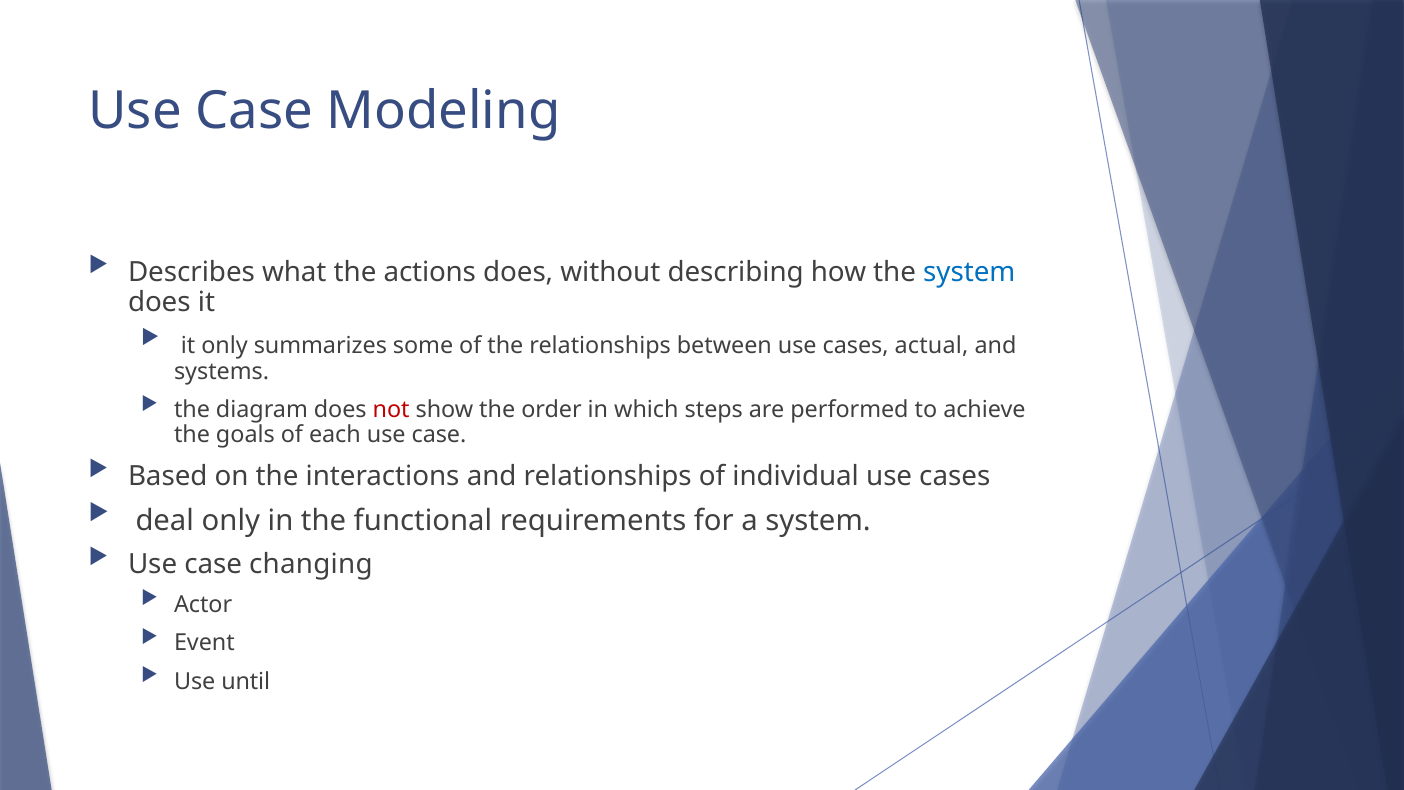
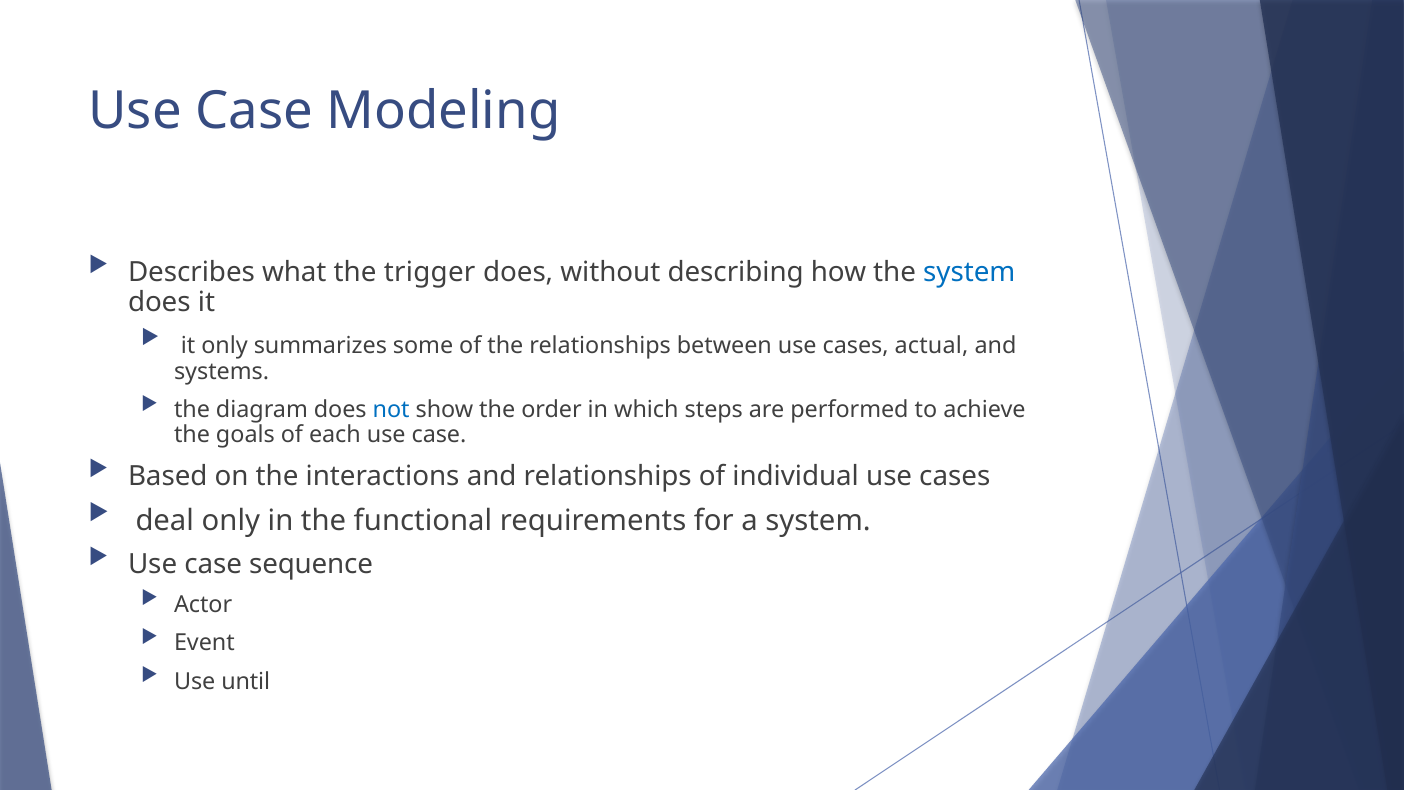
actions: actions -> trigger (430, 273)
not colour: red -> blue (391, 410)
changing: changing -> sequence (311, 564)
